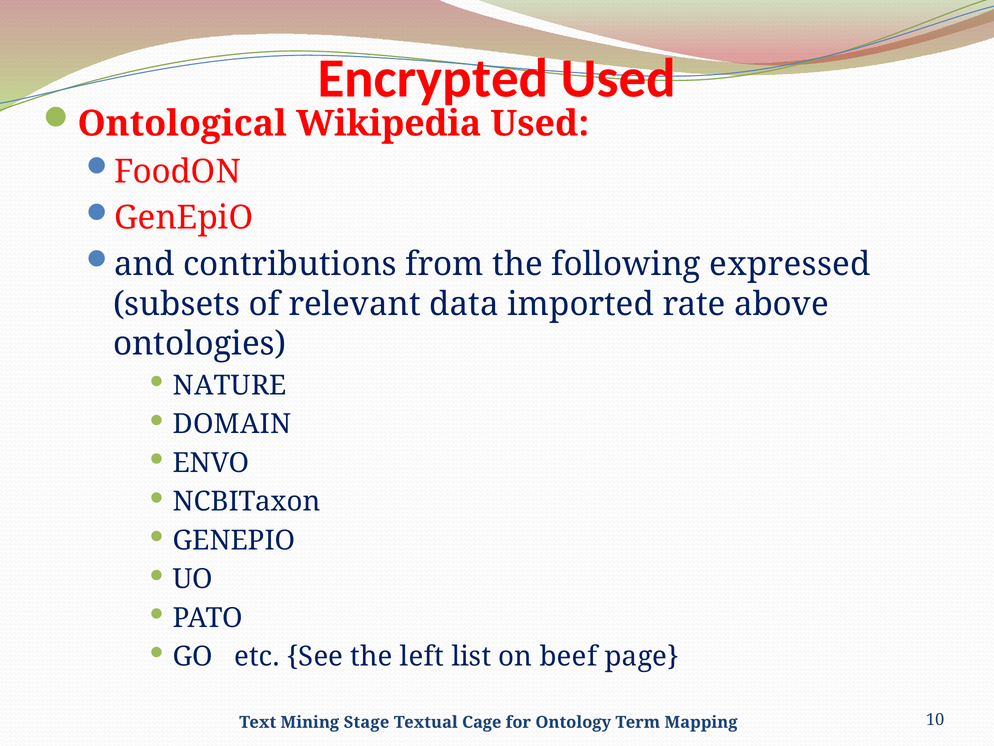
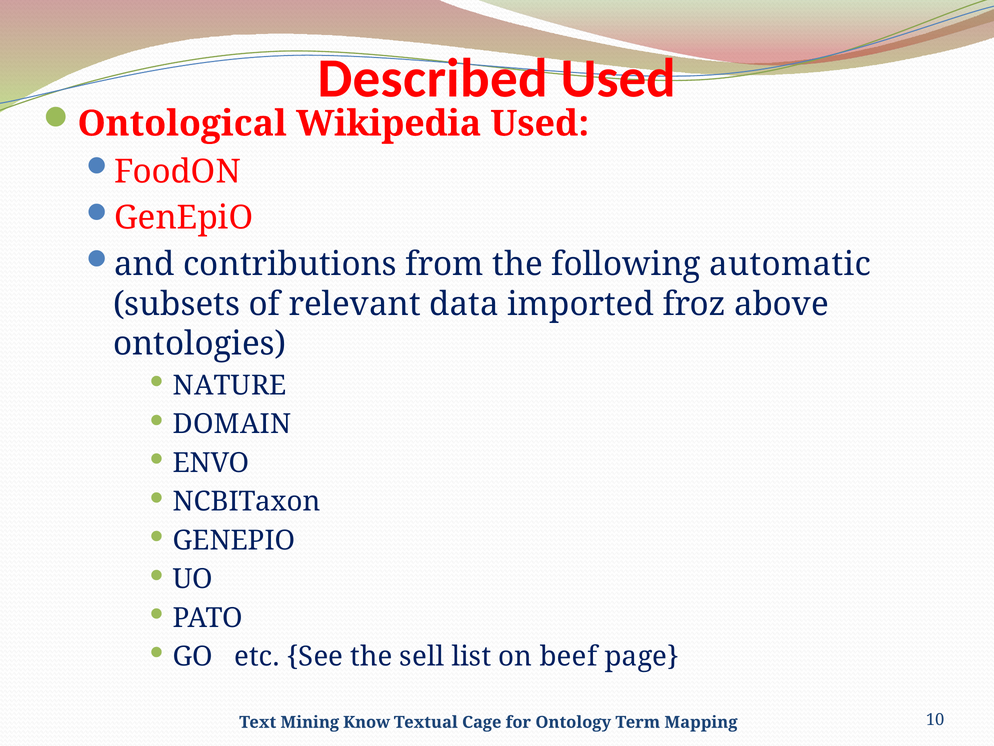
Encrypted: Encrypted -> Described (433, 78)
expressed: expressed -> automatic (790, 264)
rate: rate -> froz (694, 304)
left: left -> sell (422, 656)
Stage: Stage -> Know (367, 722)
